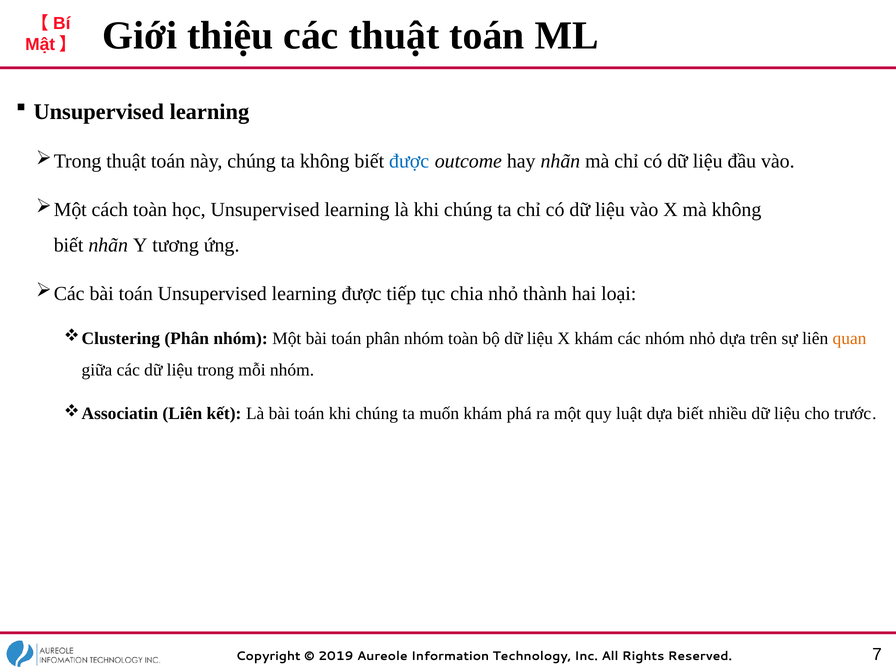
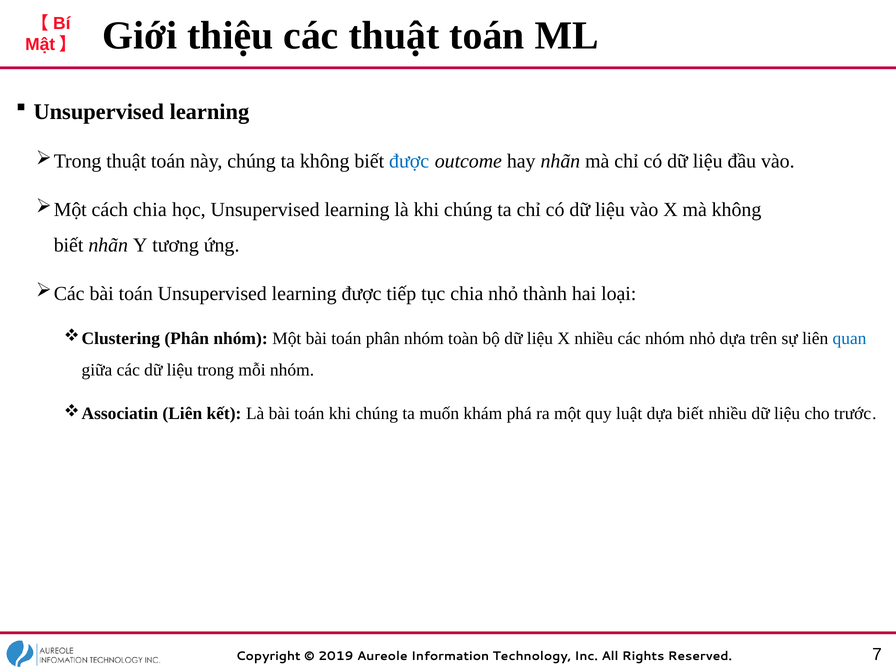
cách toàn: toàn -> chia (150, 209)
X khám: khám -> nhiều (594, 339)
quan colour: orange -> blue (850, 339)
